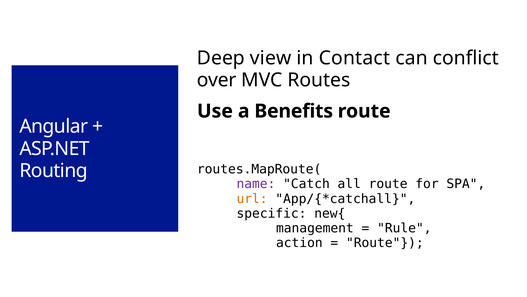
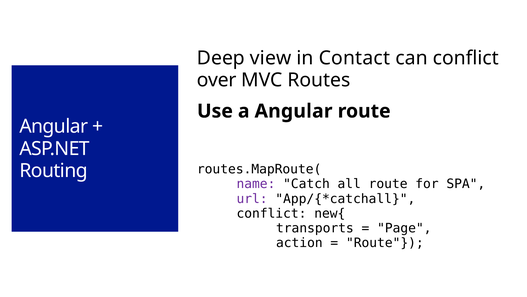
a Benefits: Benefits -> Angular (294, 111)
url colour: orange -> purple (252, 198)
specific: specific -> conflict (271, 213)
management: management -> transports (315, 228)
Rule: Rule -> Page (404, 228)
